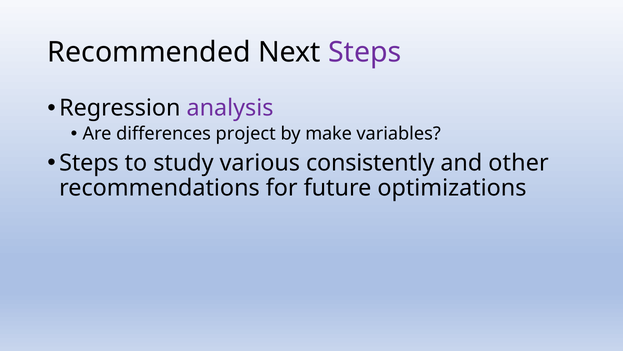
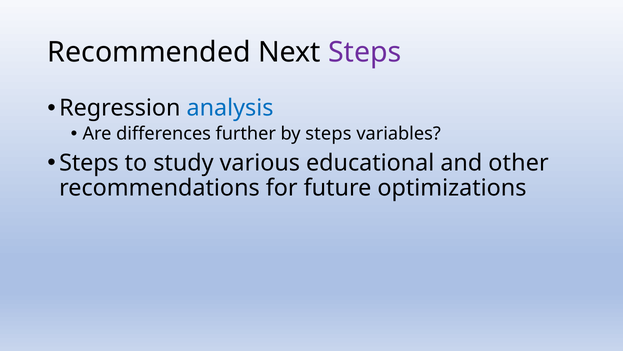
analysis colour: purple -> blue (230, 108)
project: project -> further (246, 134)
by make: make -> steps (328, 134)
consistently: consistently -> educational (370, 163)
